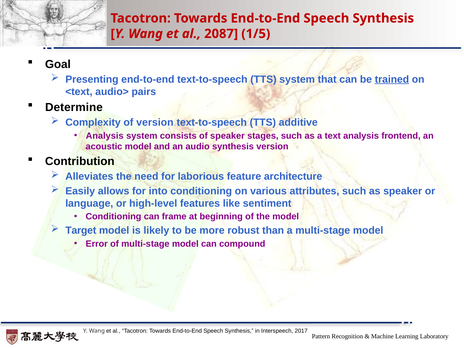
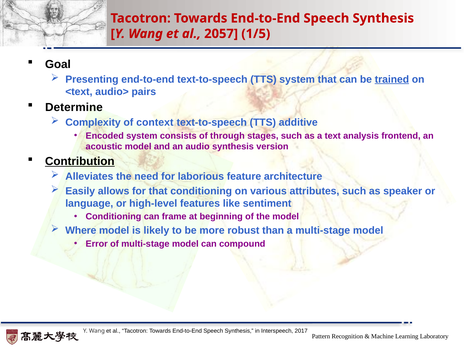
2087: 2087 -> 2057 (221, 34)
of version: version -> context (155, 122)
Analysis: Analysis -> Encoded (105, 136)
of speaker: speaker -> through (227, 136)
Contribution underline: none -> present (80, 161)
for into: into -> that (158, 191)
Target: Target -> Where (81, 230)
